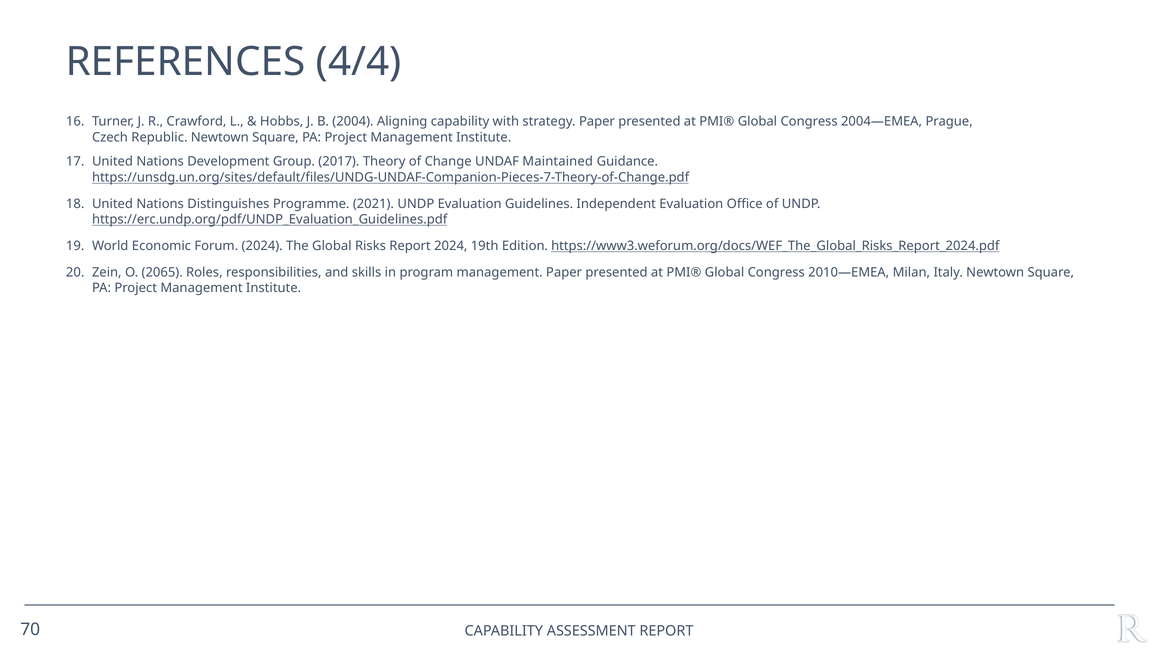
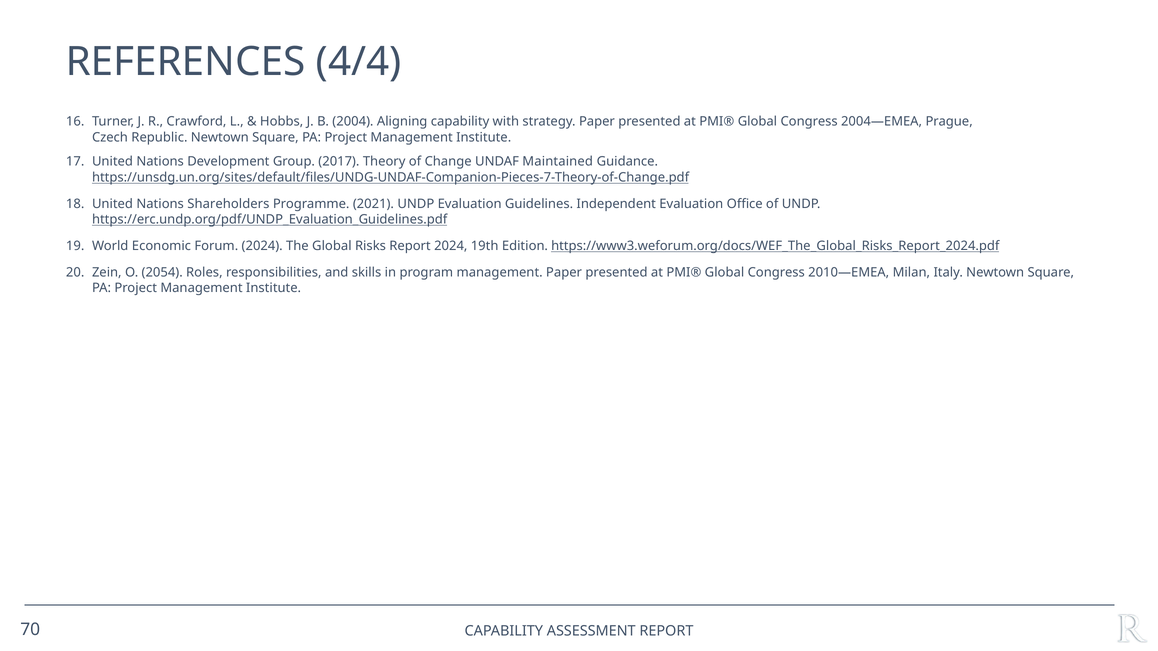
Distinguishes: Distinguishes -> Shareholders (228, 204)
2065: 2065 -> 2054 (162, 272)
